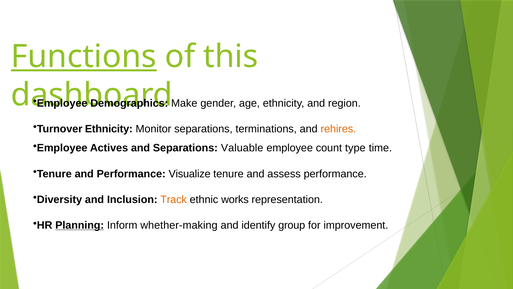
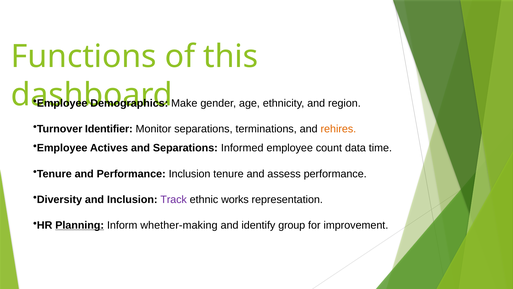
Functions underline: present -> none (84, 56)
Turnover Ethnicity: Ethnicity -> Identifier (109, 129)
Valuable: Valuable -> Informed (242, 148)
type: type -> data (355, 148)
Performance Visualize: Visualize -> Inclusion (190, 174)
Track colour: orange -> purple (174, 199)
